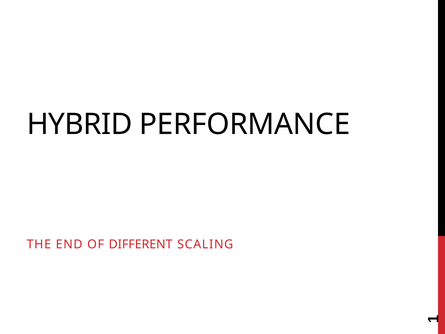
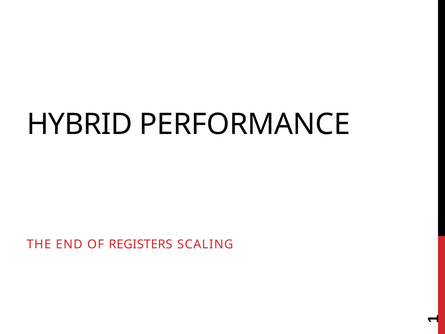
DIFFERENT: DIFFERENT -> REGISTERS (141, 244)
